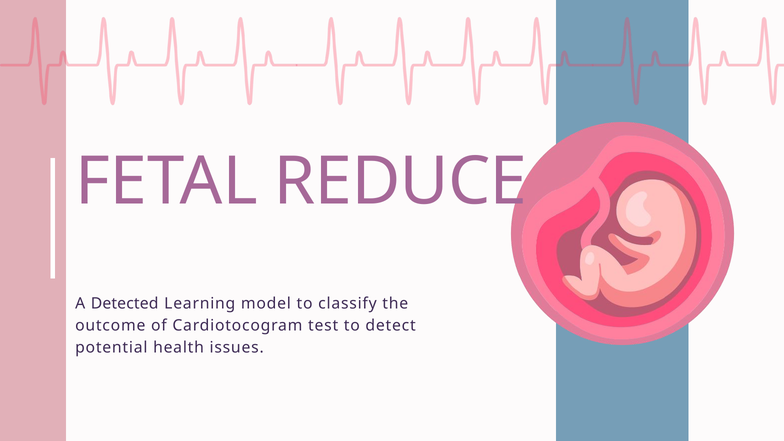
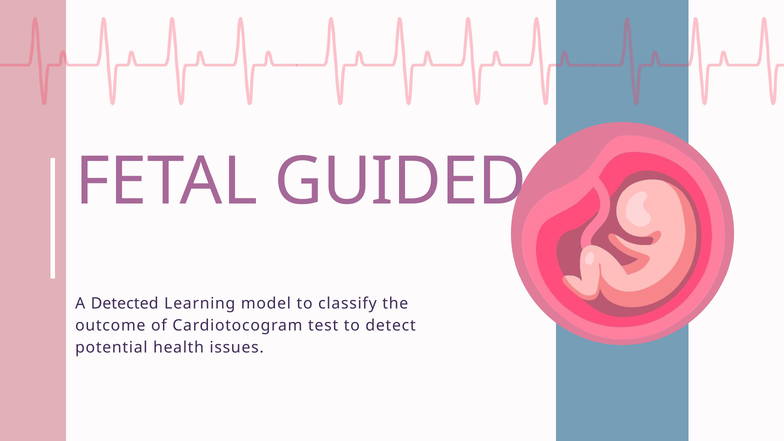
REDUCE: REDUCE -> GUIDED (401, 181)
